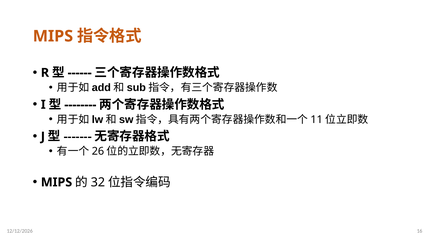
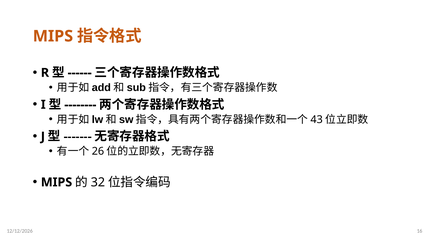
11: 11 -> 43 (317, 119)
